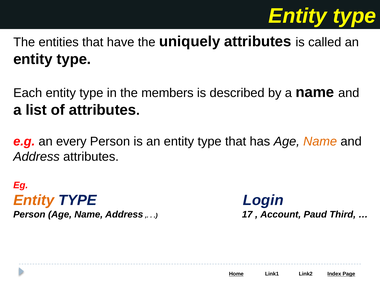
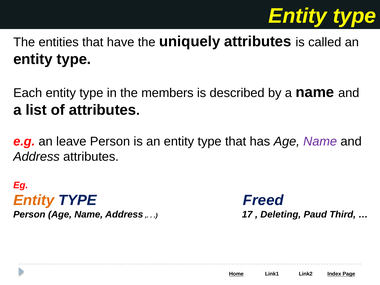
every: every -> leave (71, 142)
Name colour: orange -> purple (320, 142)
Login: Login -> Freed (263, 200)
Account: Account -> Deleting (281, 214)
